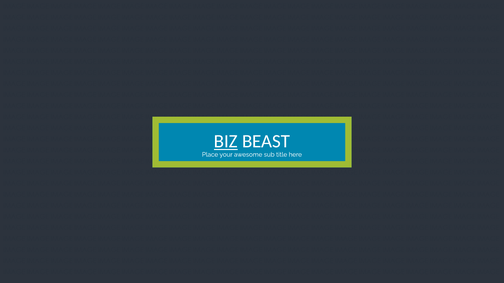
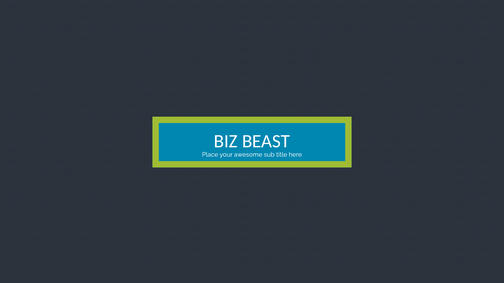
BIZ underline: present -> none (226, 142)
